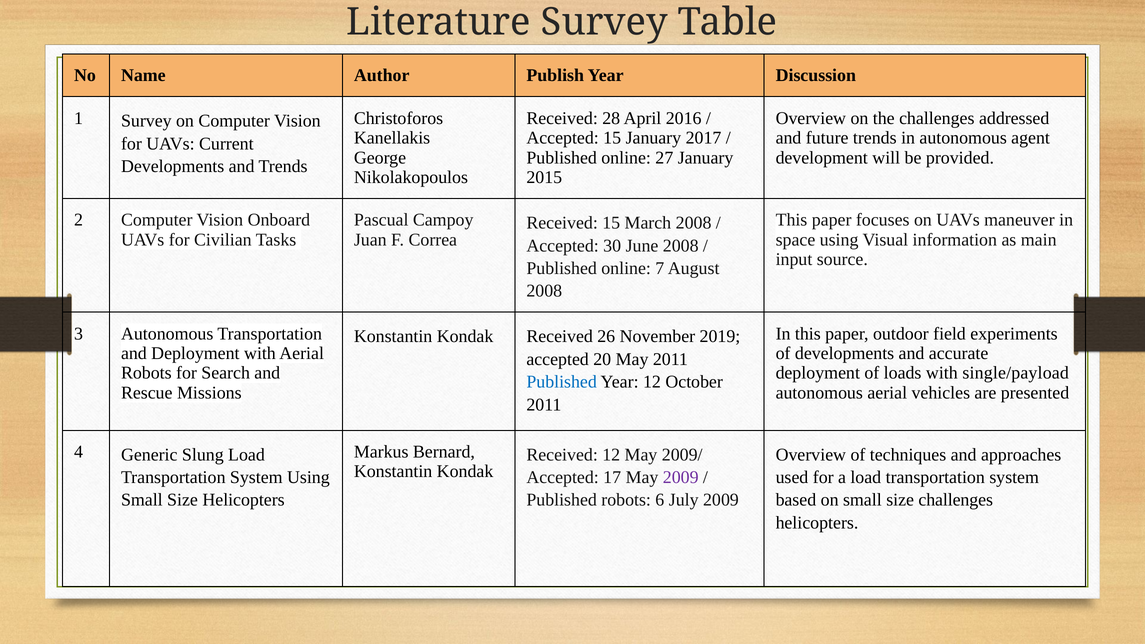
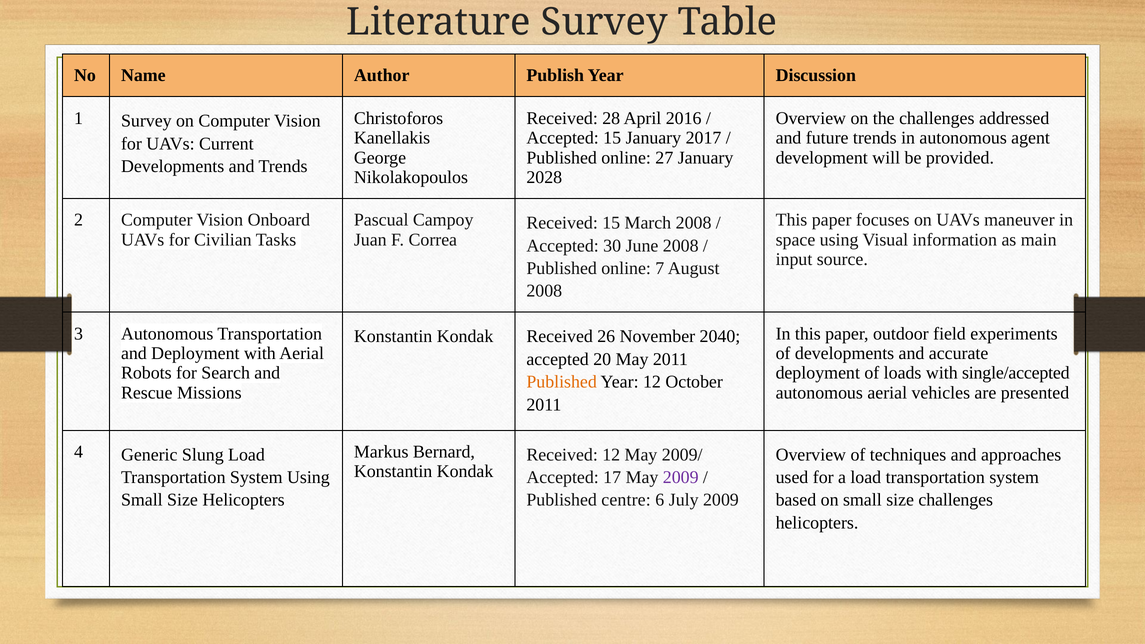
2015: 2015 -> 2028 (544, 177)
2019: 2019 -> 2040 (720, 337)
single/payload: single/payload -> single/accepted (1016, 373)
Published colour: blue -> orange (562, 382)
Published robots: robots -> centre (626, 500)
